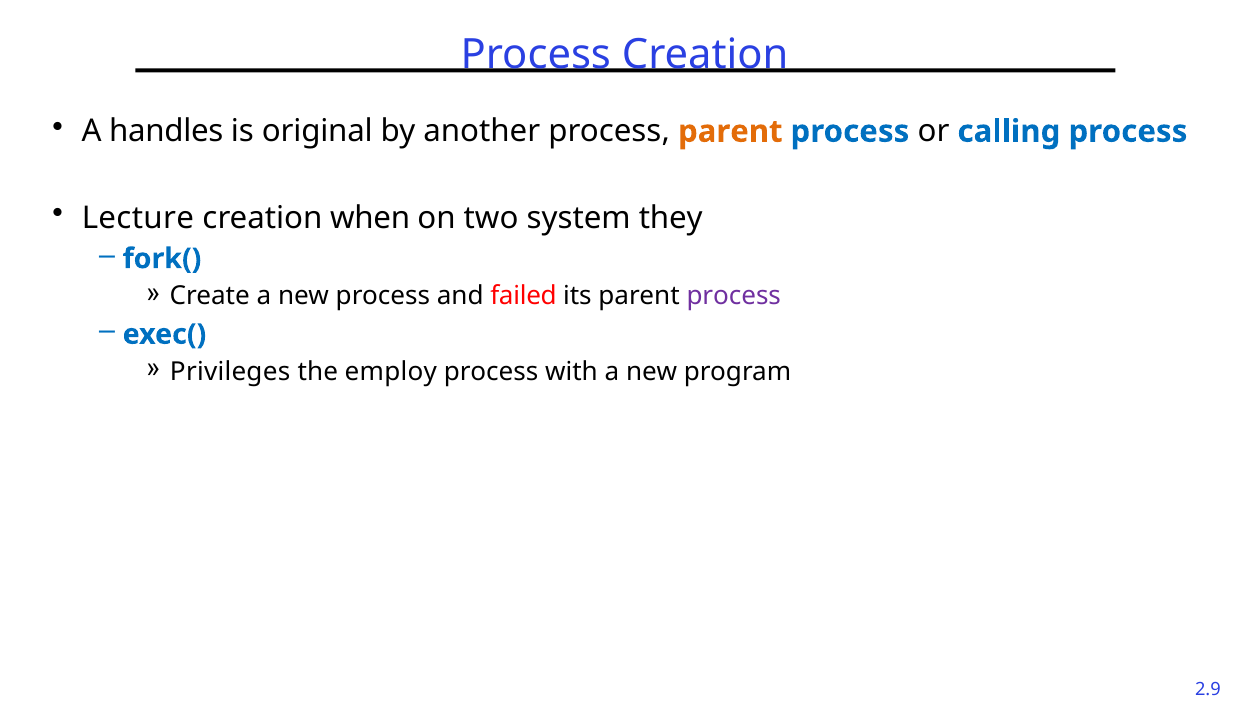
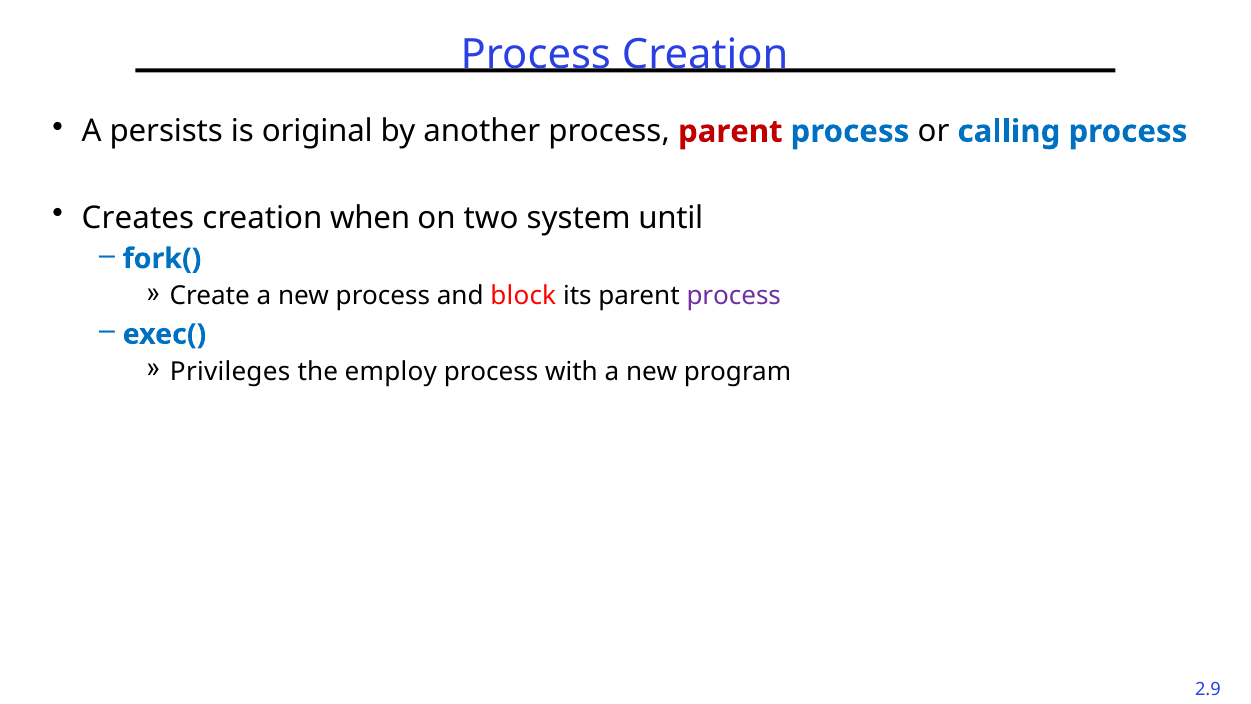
handles: handles -> persists (166, 131)
parent colour: orange -> red (730, 131)
Lecture: Lecture -> Creates (138, 218)
they: they -> until (671, 218)
failed: failed -> block (523, 296)
